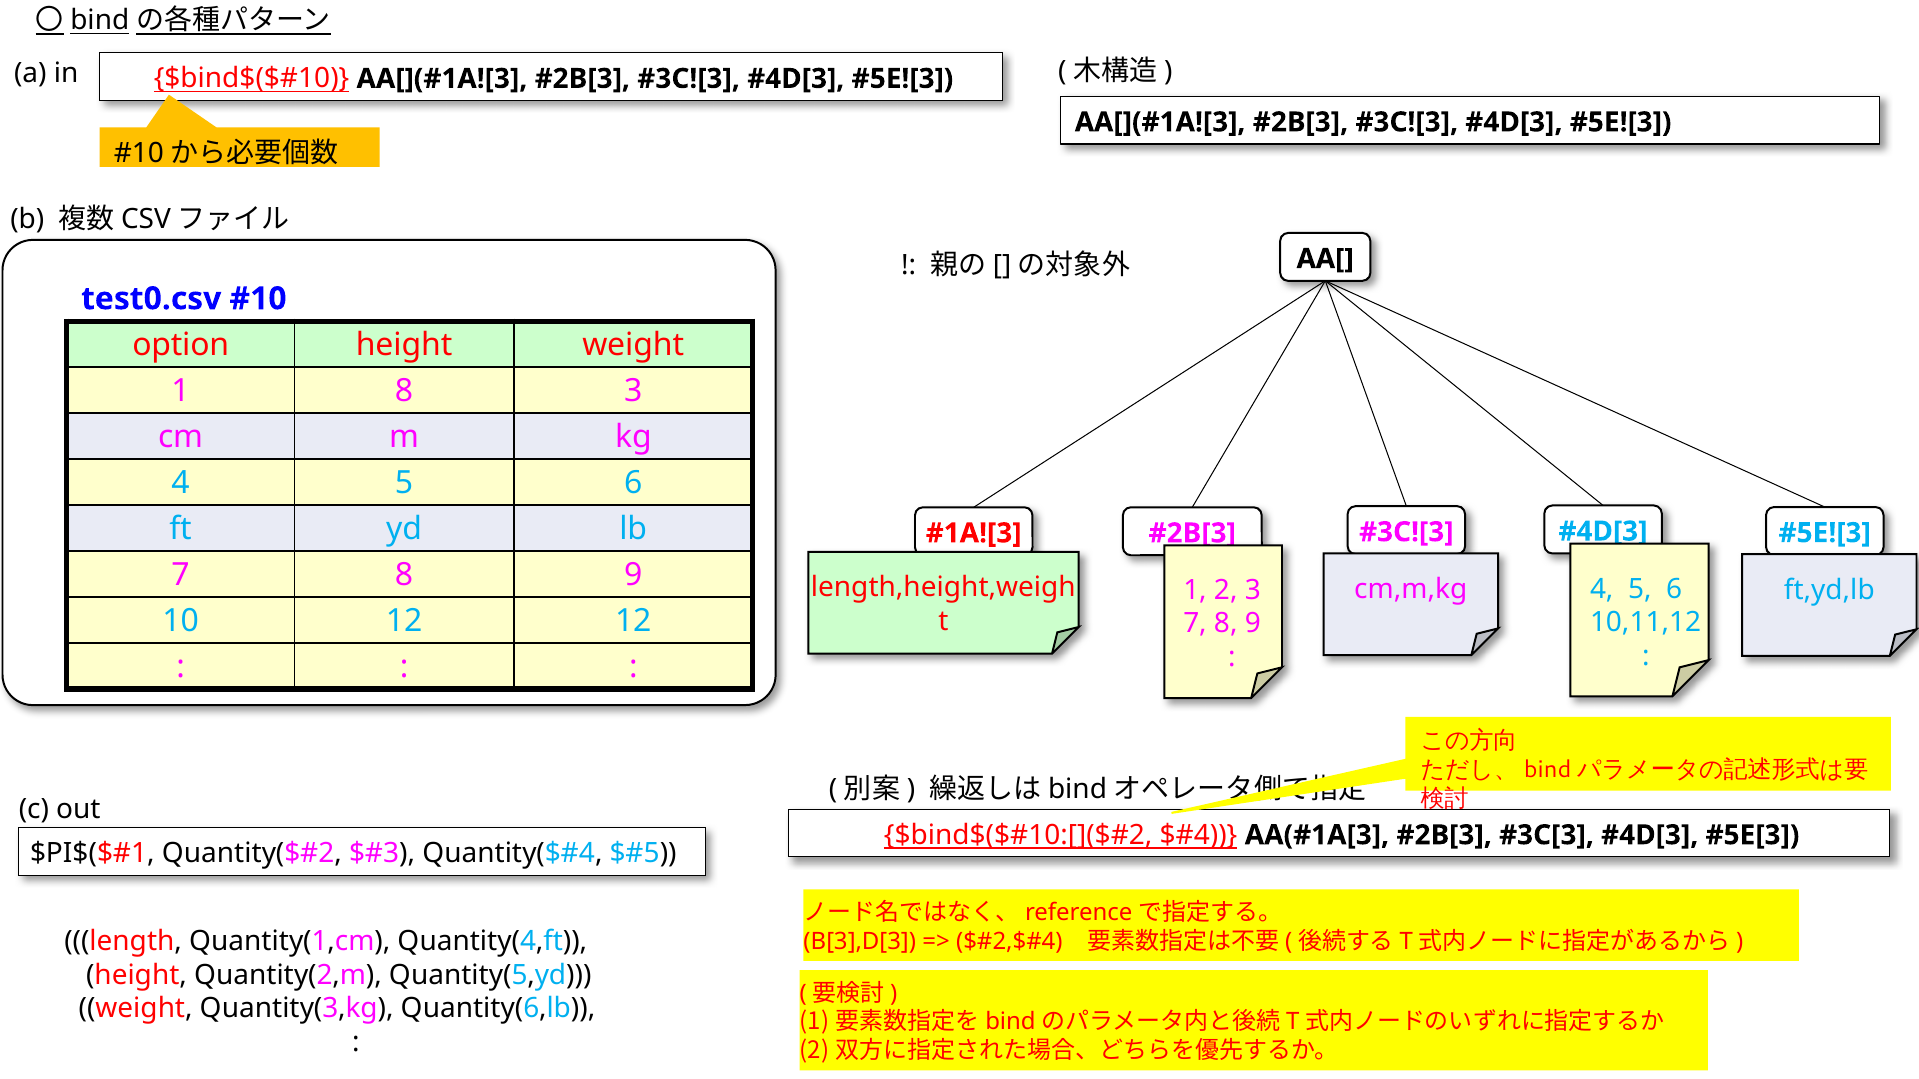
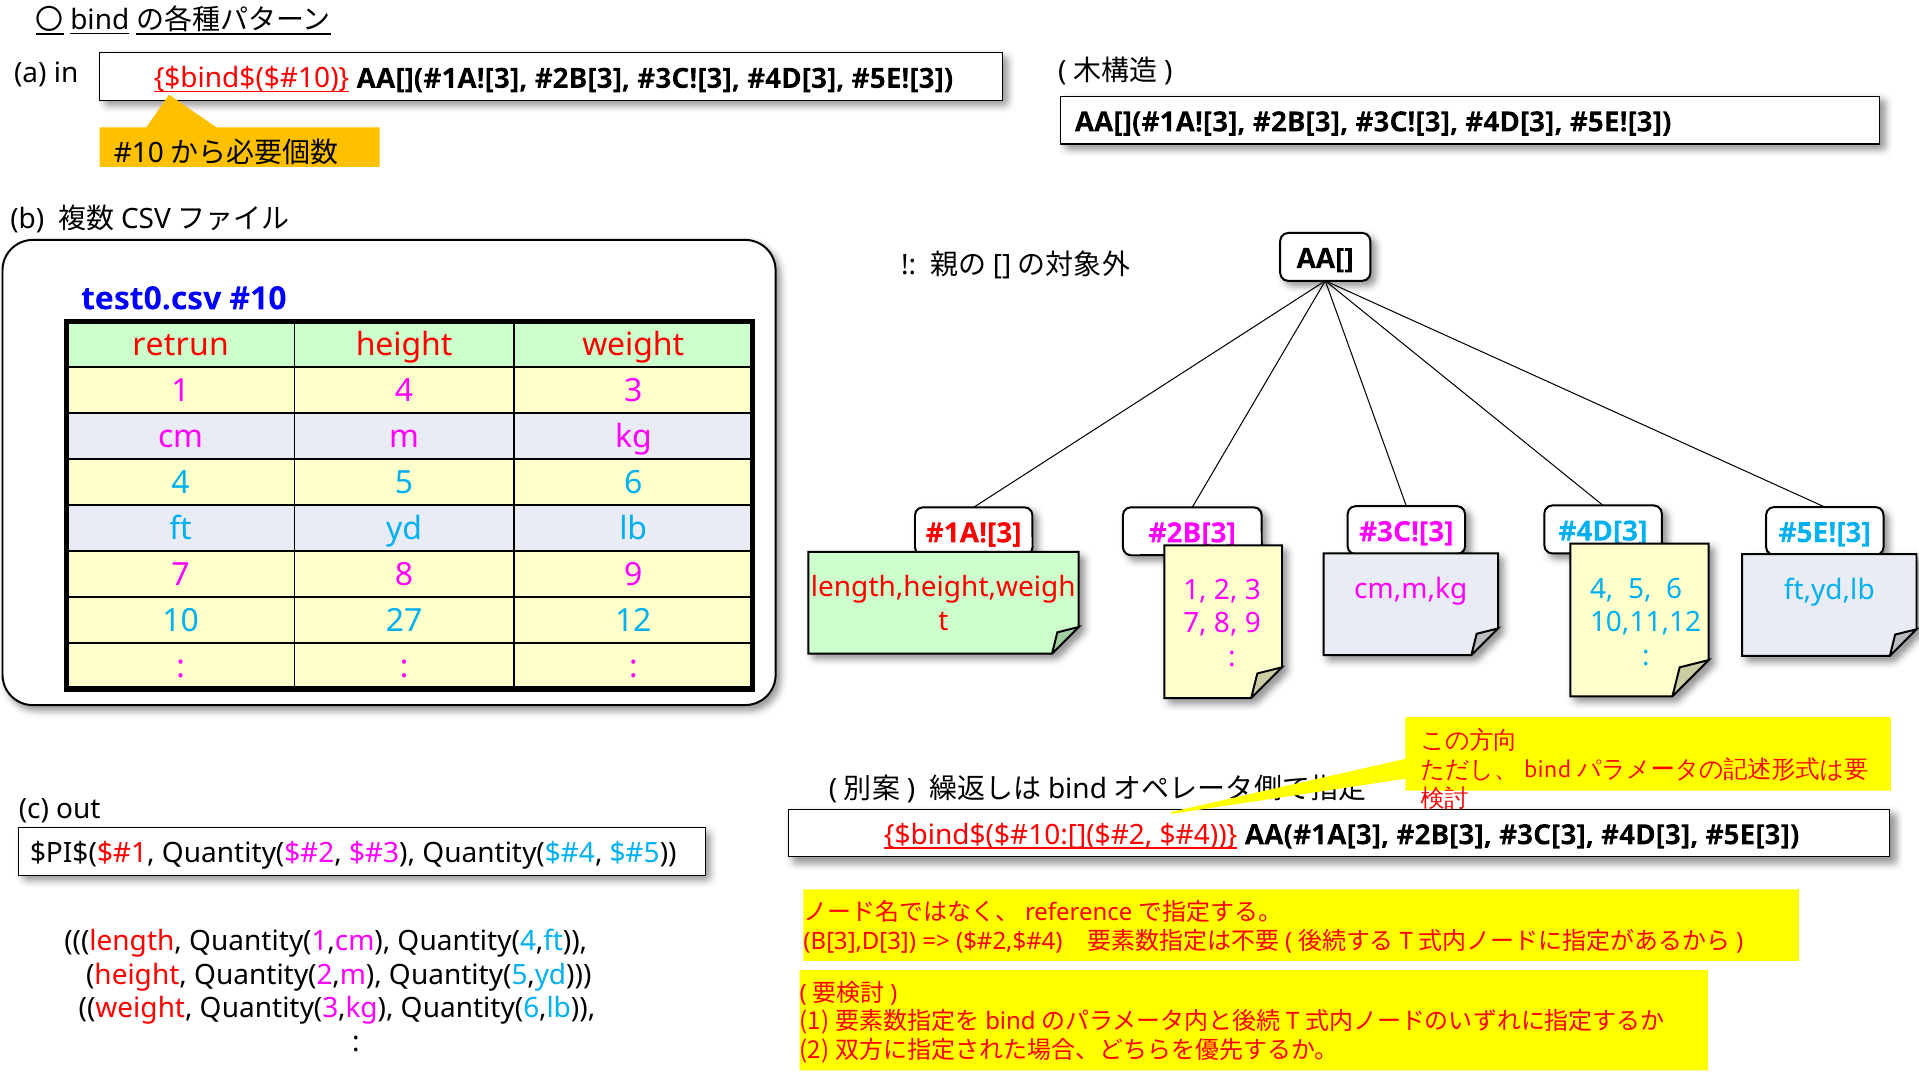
option: option -> retrun (181, 345)
1 8: 8 -> 4 (404, 391)
10 12: 12 -> 27 (404, 621)
